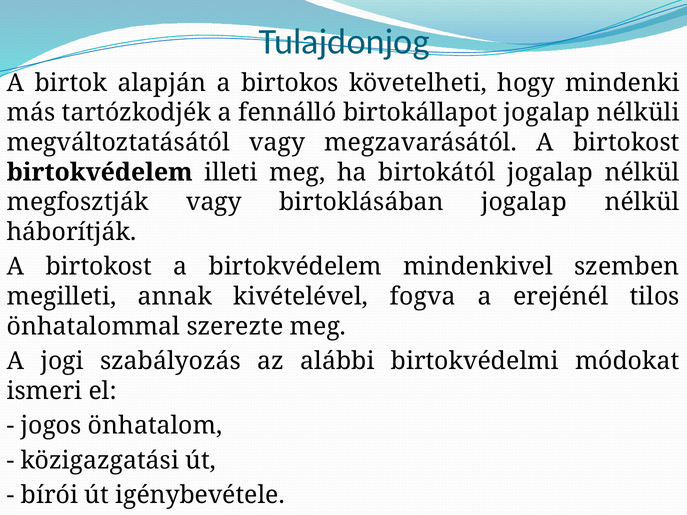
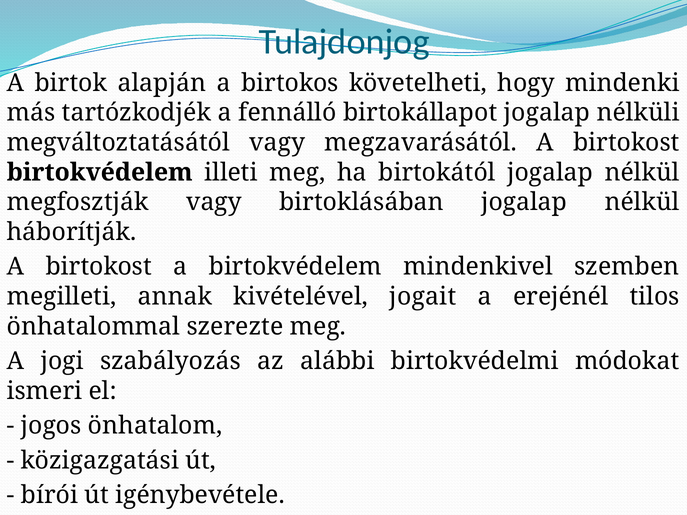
fogva: fogva -> jogait (423, 297)
